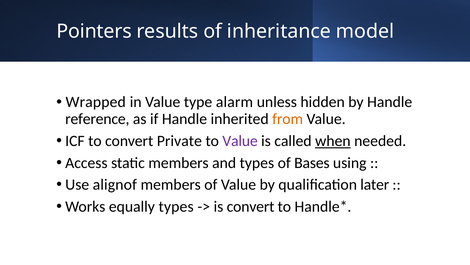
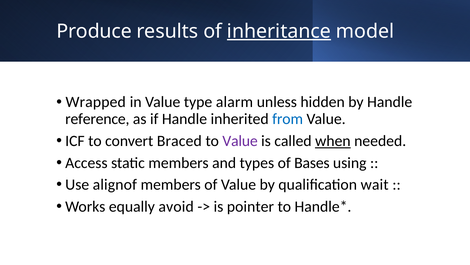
Pointers: Pointers -> Produce (94, 31)
inheritance underline: none -> present (279, 31)
from colour: orange -> blue (288, 119)
Private: Private -> Braced (179, 141)
later: later -> wait (375, 184)
equally types: types -> avoid (176, 206)
is convert: convert -> pointer (250, 206)
